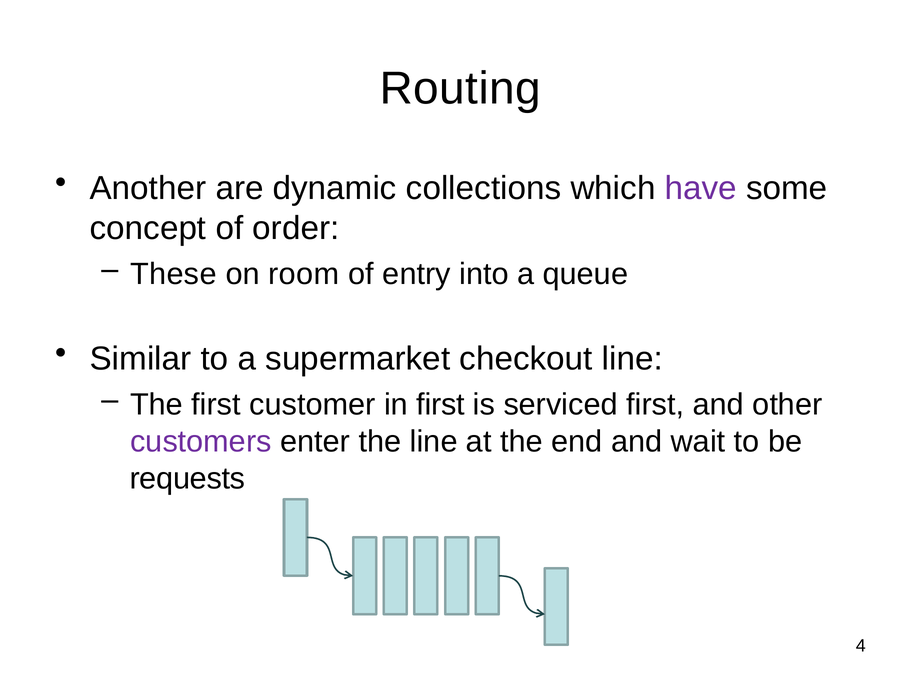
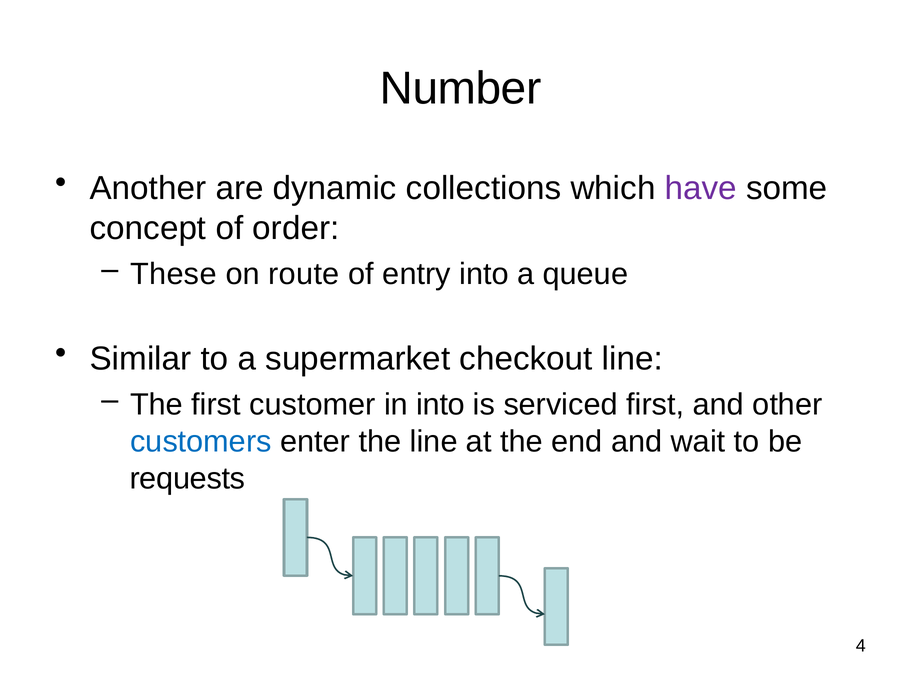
Routing: Routing -> Number (461, 88)
room: room -> route (304, 274)
in first: first -> into (441, 405)
customers colour: purple -> blue (201, 441)
